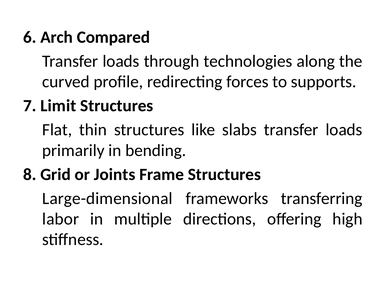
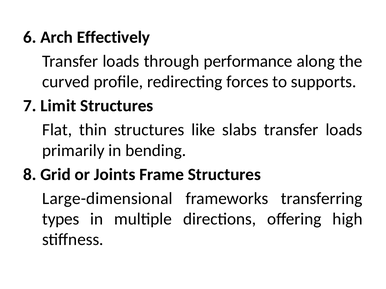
Compared: Compared -> Effectively (113, 37)
technologies: technologies -> performance (248, 61)
labor: labor -> types (61, 219)
